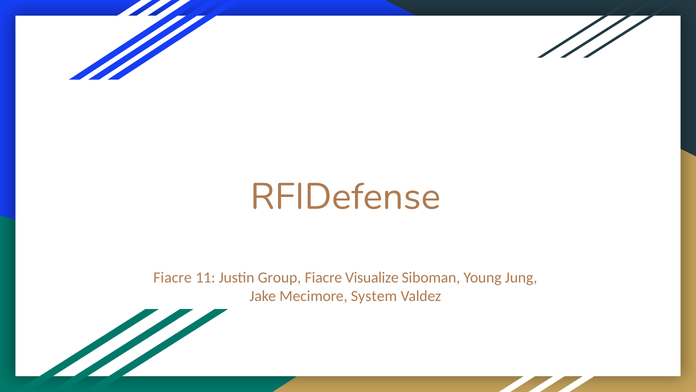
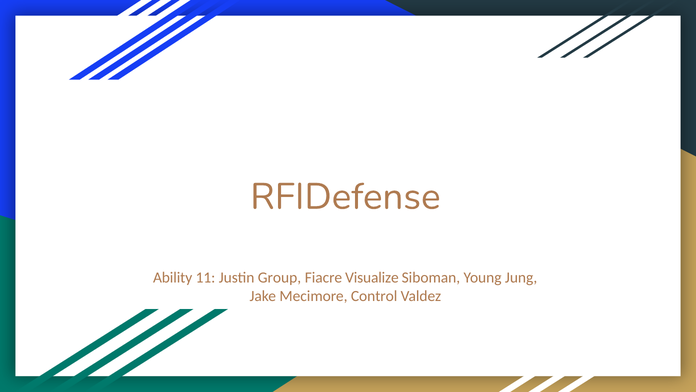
Fiacre: Fiacre -> Ability (173, 277)
System: System -> Control (374, 296)
